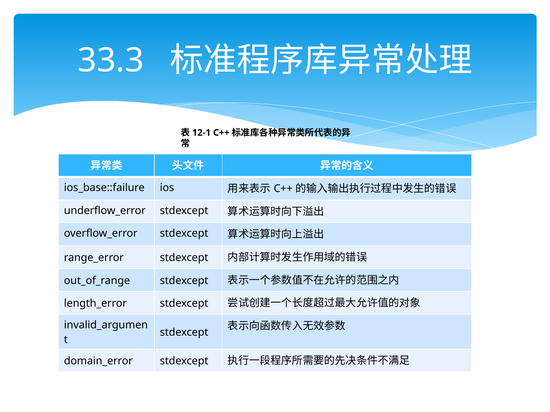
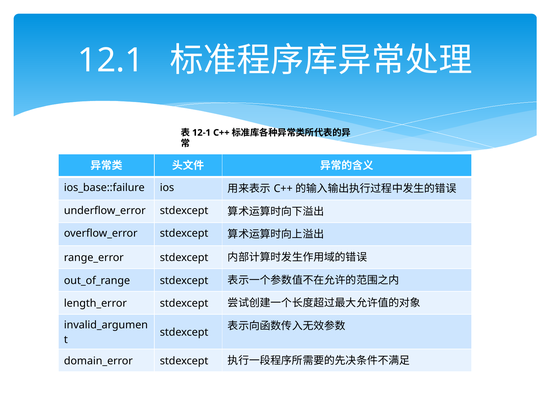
33.3: 33.3 -> 12.1 (111, 60)
